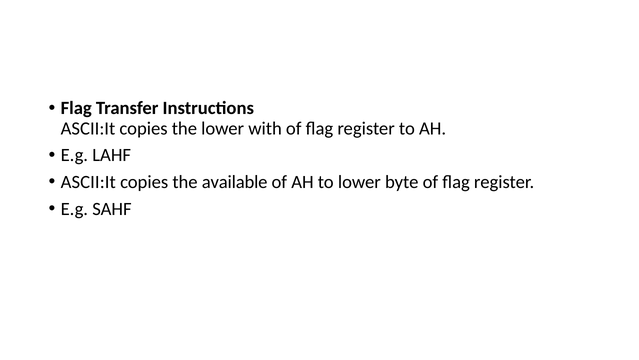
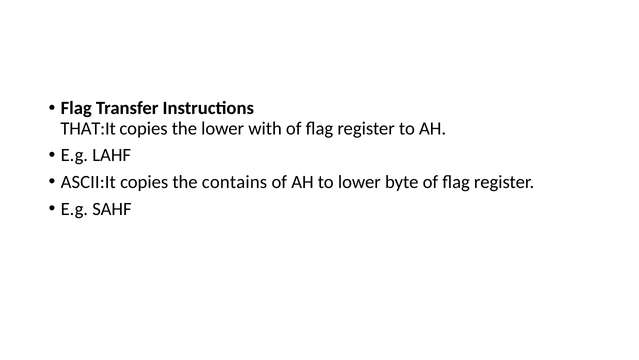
ASCII:It: ASCII:It -> THAT:It (88, 128)
available: available -> contains (235, 182)
